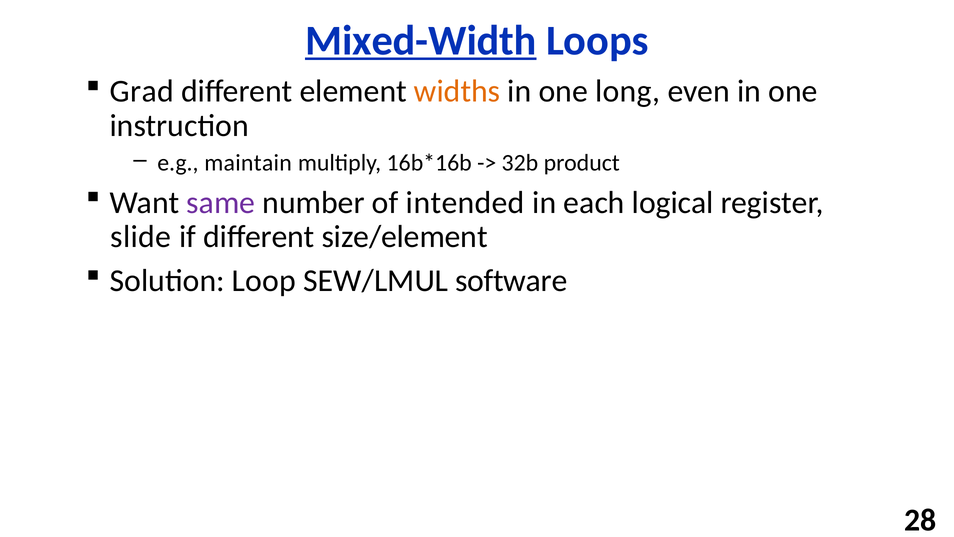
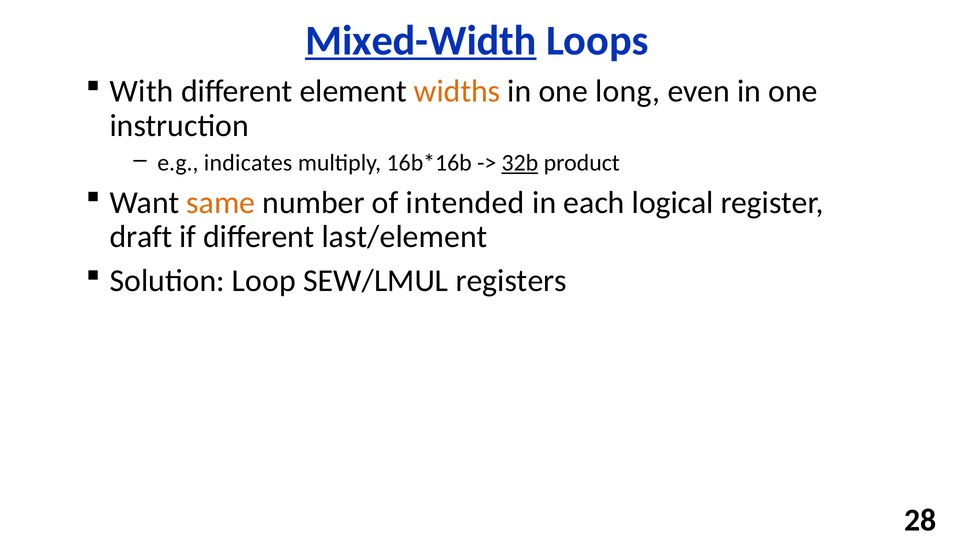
Grad: Grad -> With (142, 91)
maintain: maintain -> indicates (248, 163)
32b underline: none -> present (520, 163)
same colour: purple -> orange (221, 203)
slide: slide -> draft (141, 237)
size/element: size/element -> last/element (405, 237)
software: software -> registers (511, 281)
